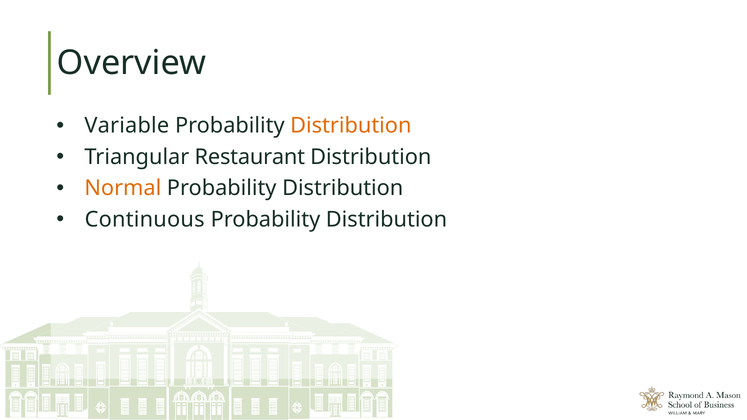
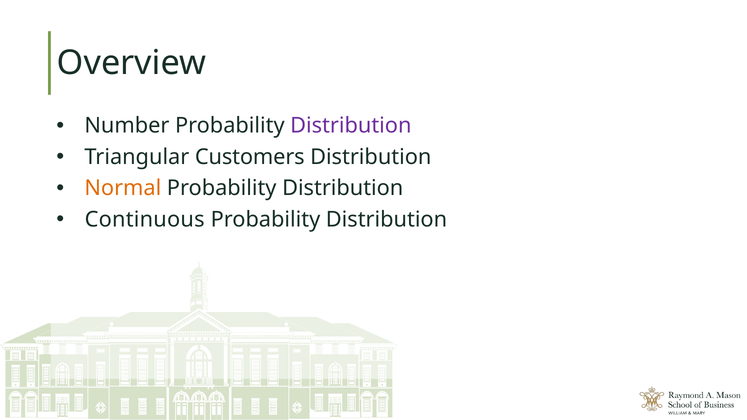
Variable: Variable -> Number (127, 126)
Distribution colour: orange -> purple (351, 126)
Restaurant: Restaurant -> Customers (250, 157)
